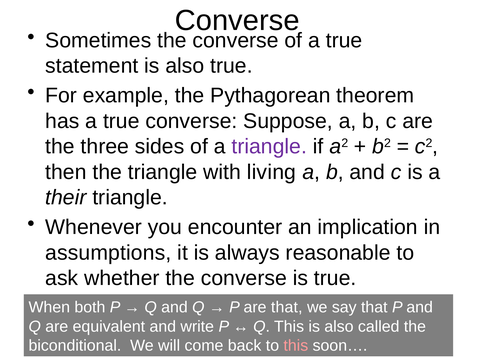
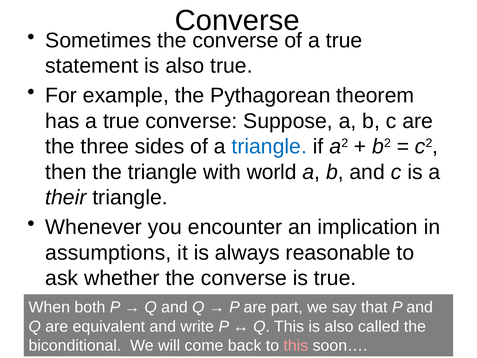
triangle colour: purple -> blue (269, 146)
living: living -> world (272, 172)
are that: that -> part (287, 307)
